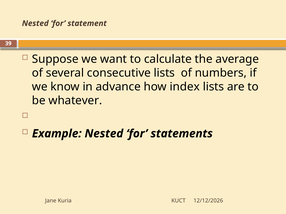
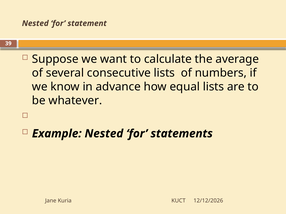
index: index -> equal (185, 87)
